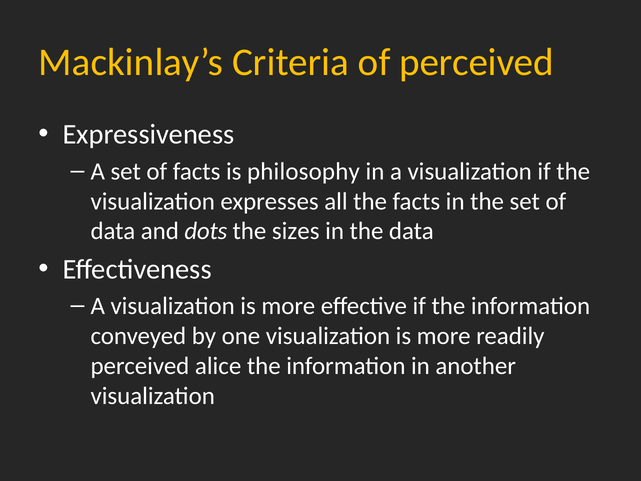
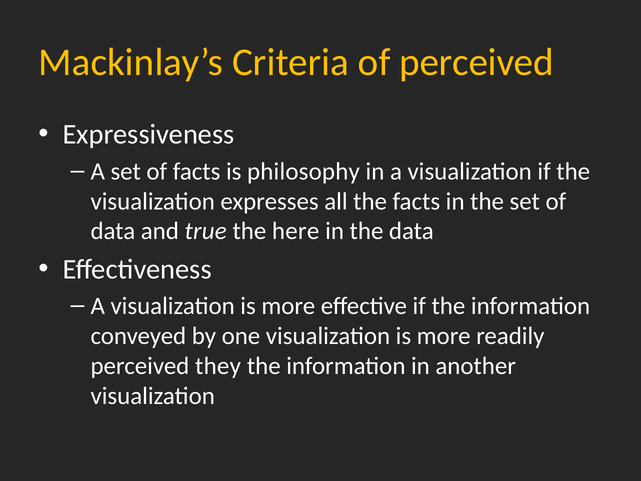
dots: dots -> true (206, 231)
sizes: sizes -> here (296, 231)
alice: alice -> they (218, 366)
